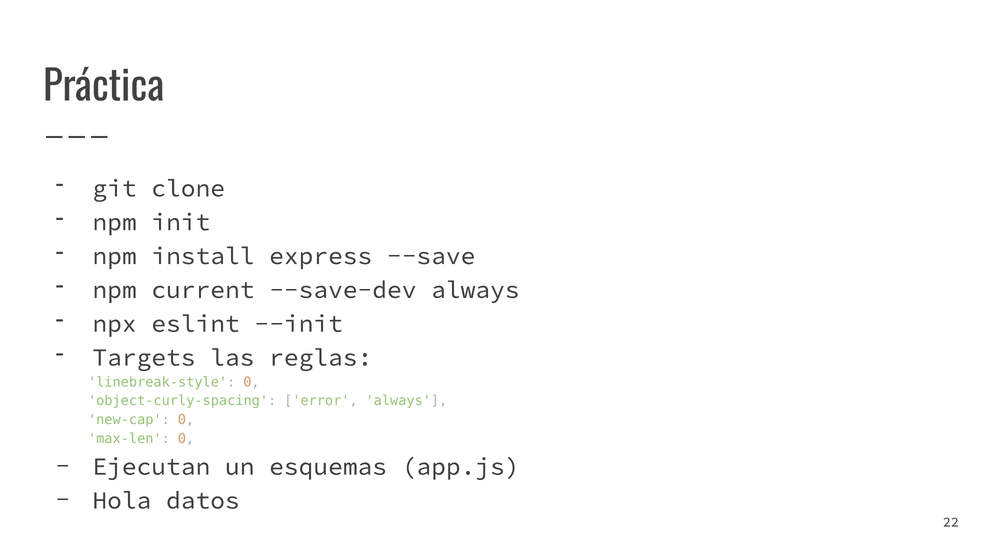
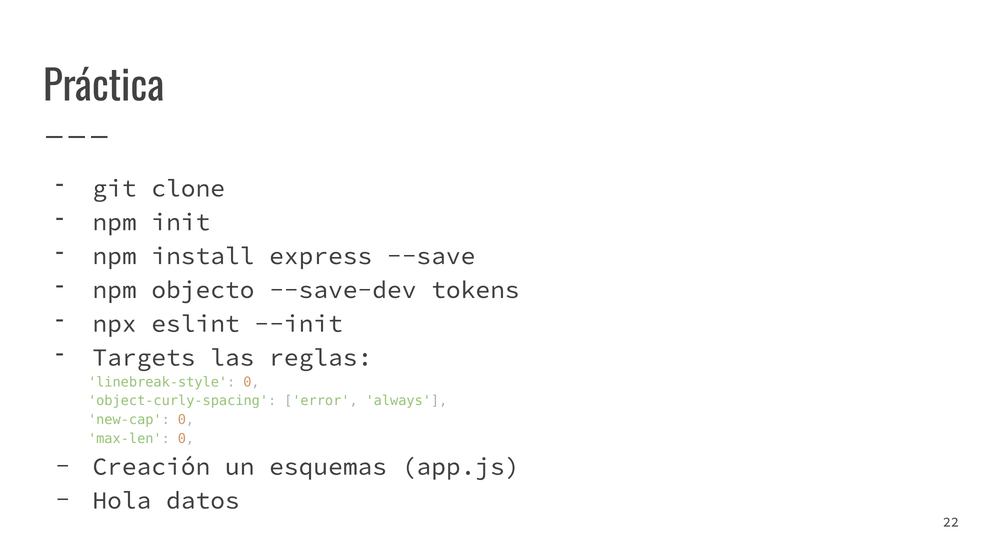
current: current -> objecto (203, 290)
--save-dev always: always -> tokens (475, 290)
Ejecutan: Ejecutan -> Creación (151, 467)
